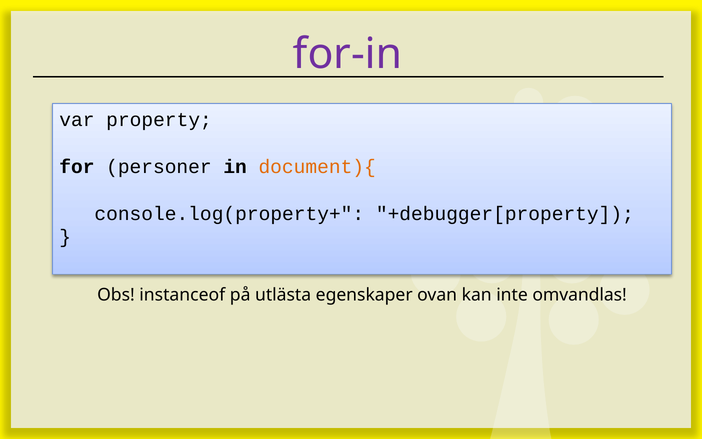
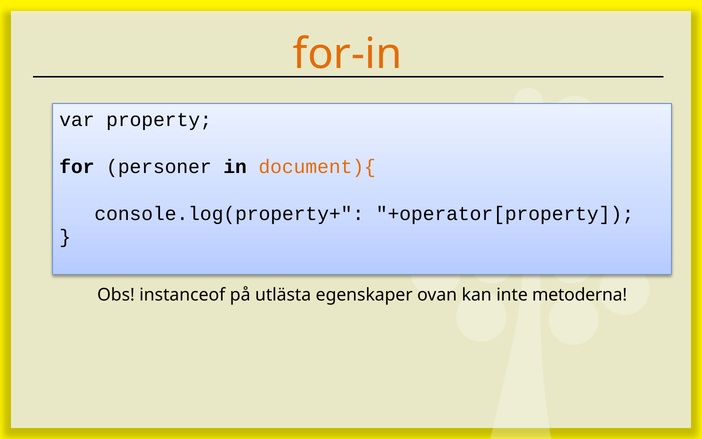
for-in colour: purple -> orange (348, 54)
+debugger[property: +debugger[property -> +operator[property (505, 214)
omvandlas: omvandlas -> metoderna (580, 295)
